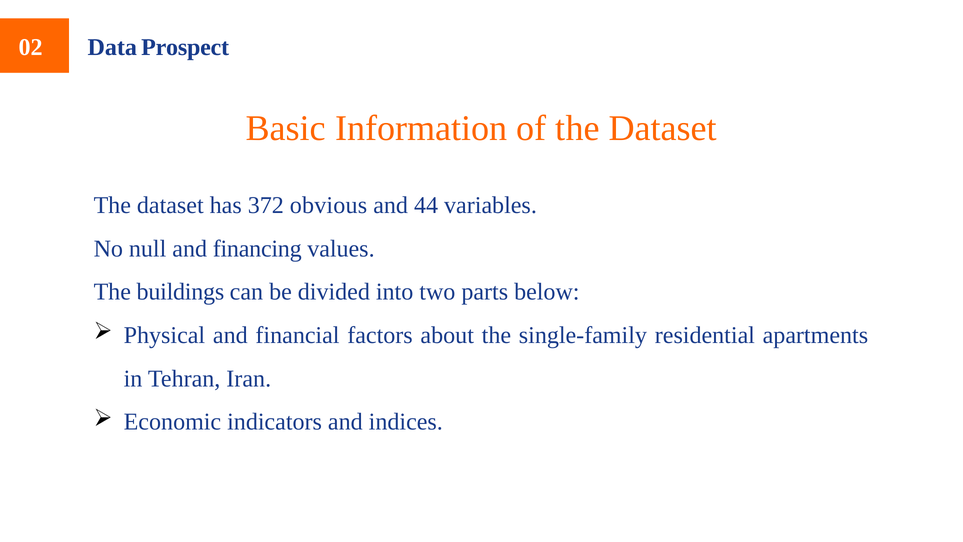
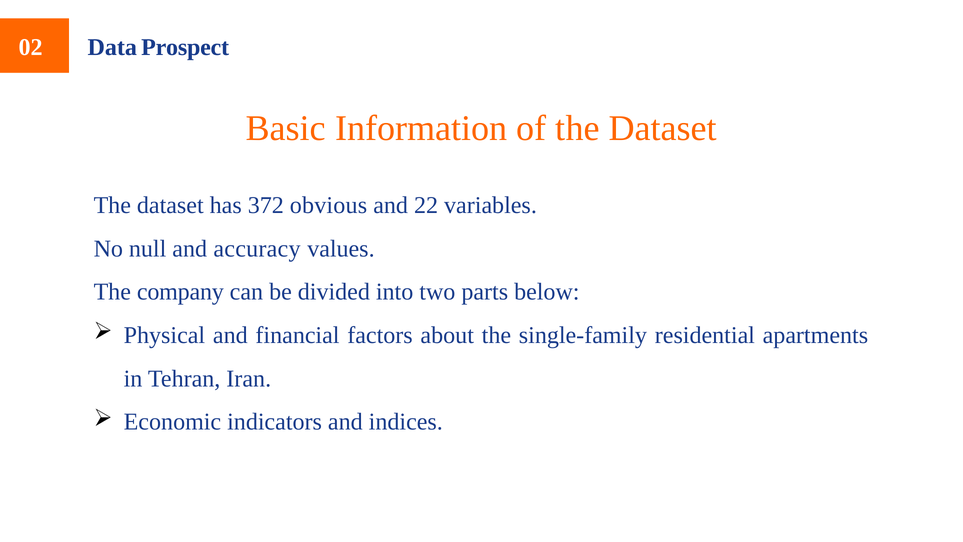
44: 44 -> 22 (426, 205)
financing: financing -> accuracy (257, 248)
buildings: buildings -> company (180, 292)
